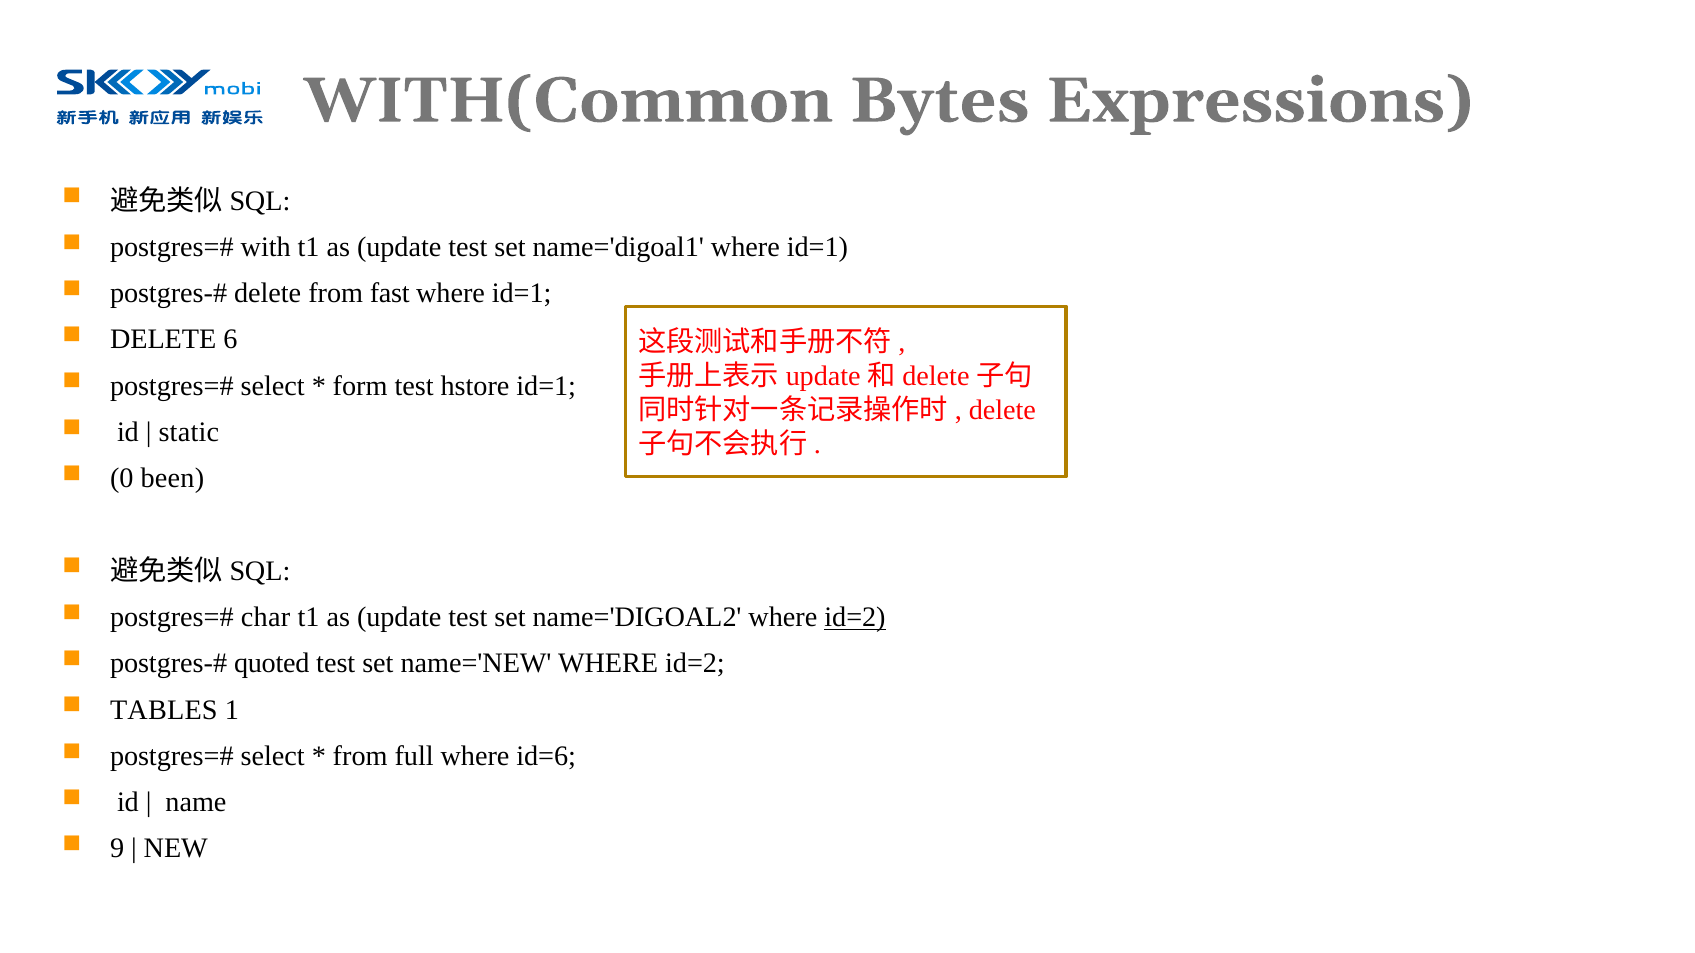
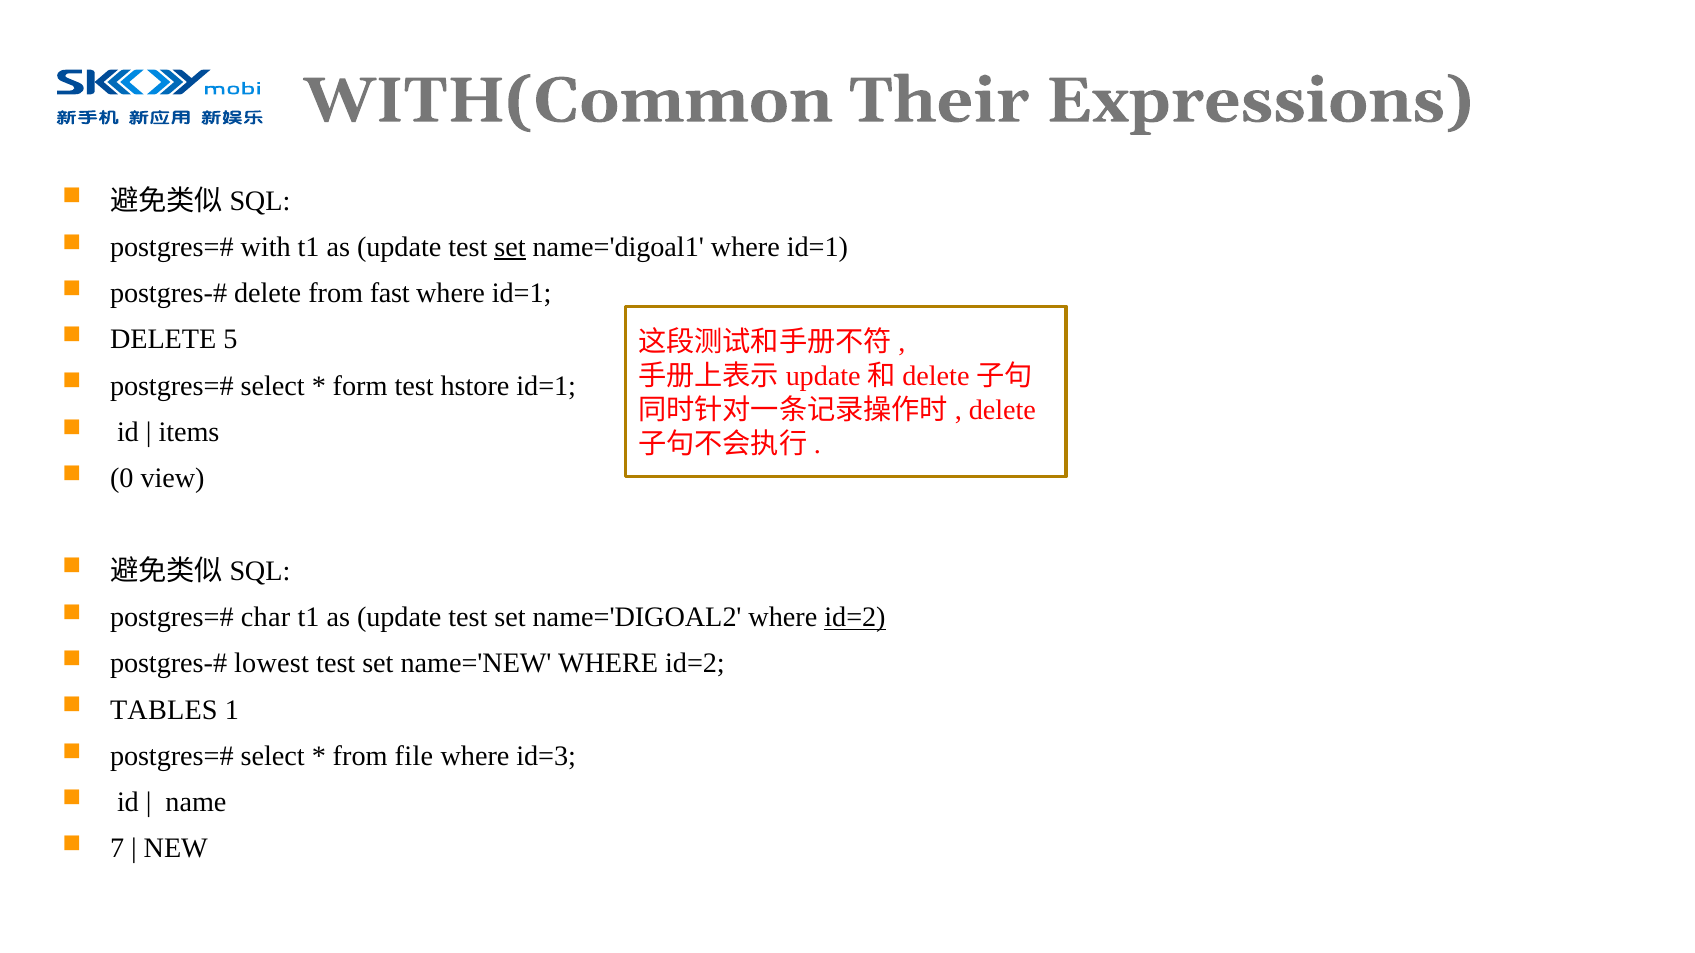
Bytes: Bytes -> Their (939, 101)
set underline: none -> present (510, 247)
6: 6 -> 5 (230, 340)
static: static -> items (189, 432)
been: been -> view (173, 479)
quoted: quoted -> lowest (272, 664)
full: full -> file (414, 756)
id=6: id=6 -> id=3 (546, 756)
9: 9 -> 7 (117, 849)
